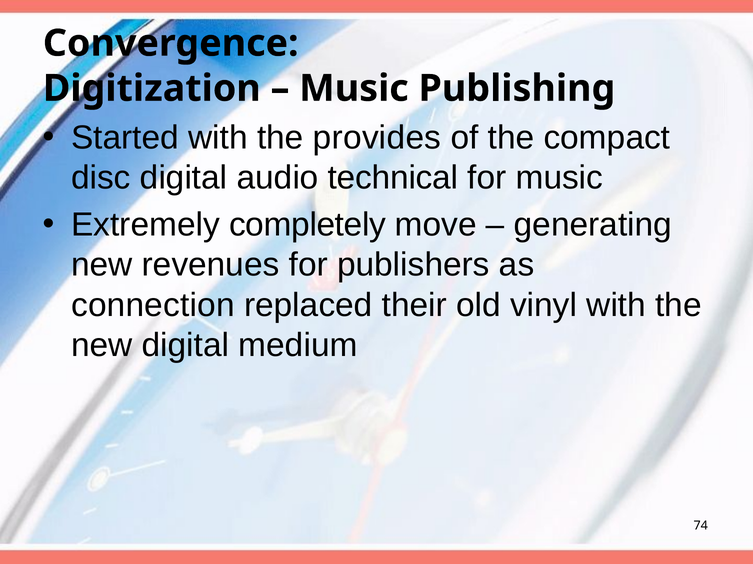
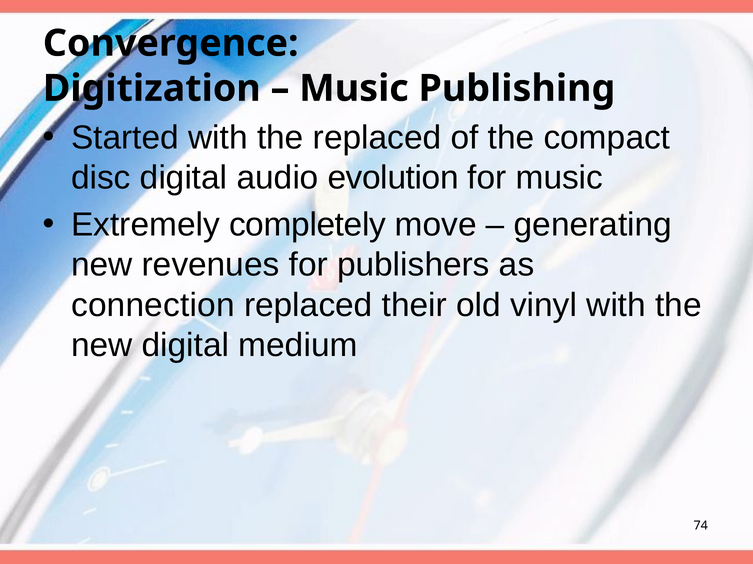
the provides: provides -> replaced (377, 138)
technical: technical -> evolution (393, 178)
